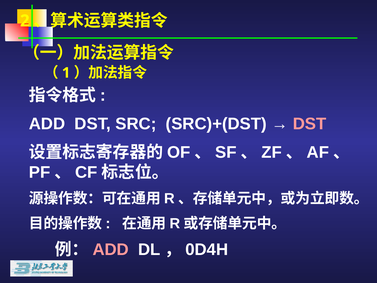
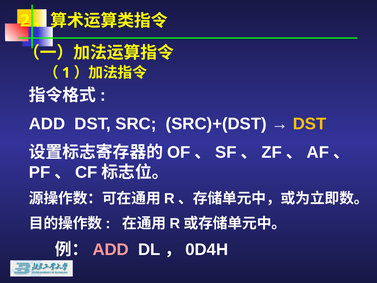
DST colour: pink -> yellow (310, 124)
